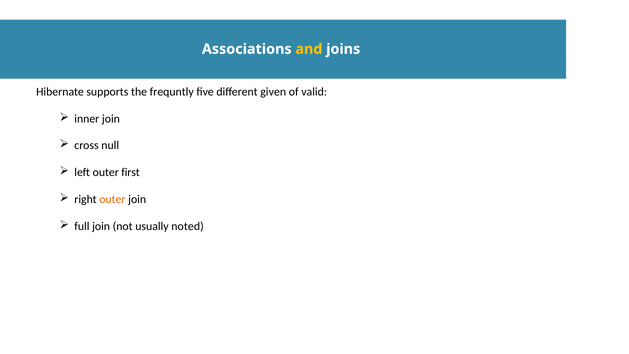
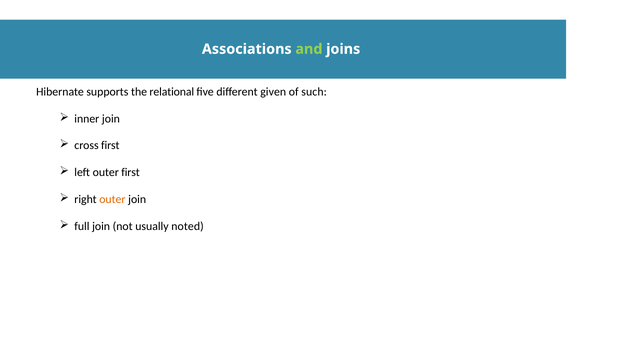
and colour: yellow -> light green (309, 49)
frequntly: frequntly -> relational (172, 92)
valid: valid -> such (314, 92)
cross null: null -> first (110, 146)
